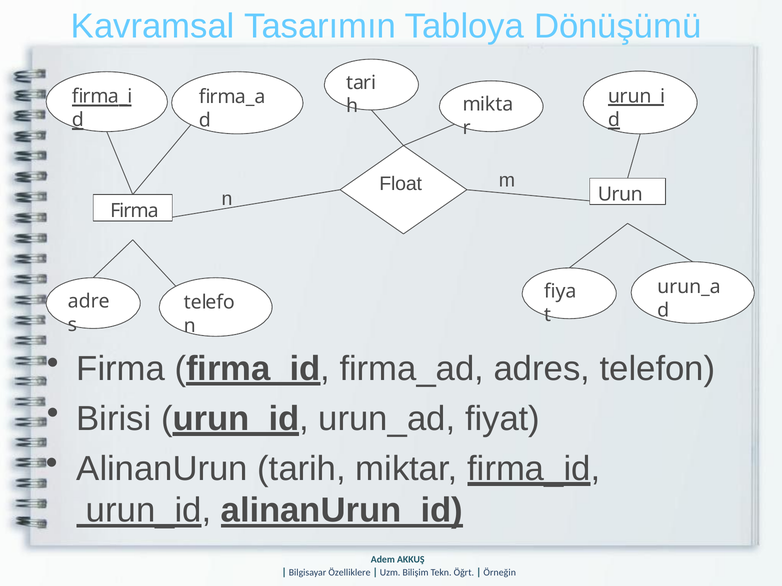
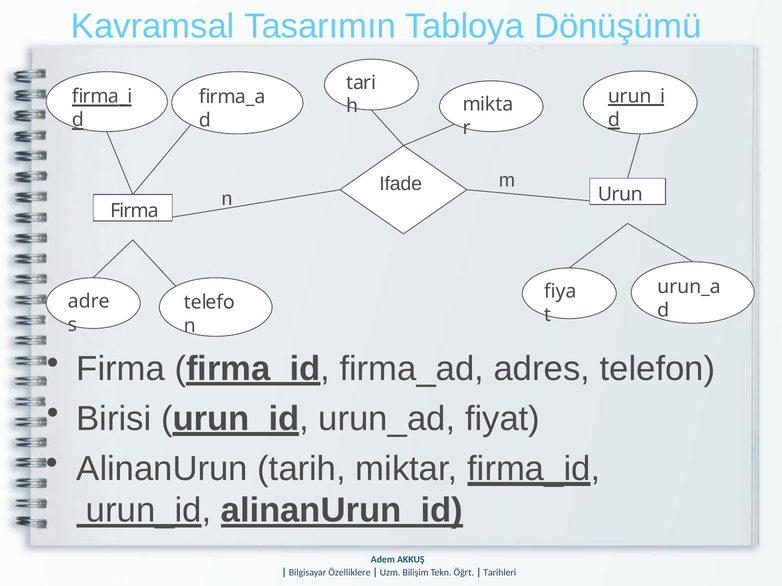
Float: Float -> Ifade (401, 184)
Örneğin: Örneğin -> Tarihleri (500, 573)
